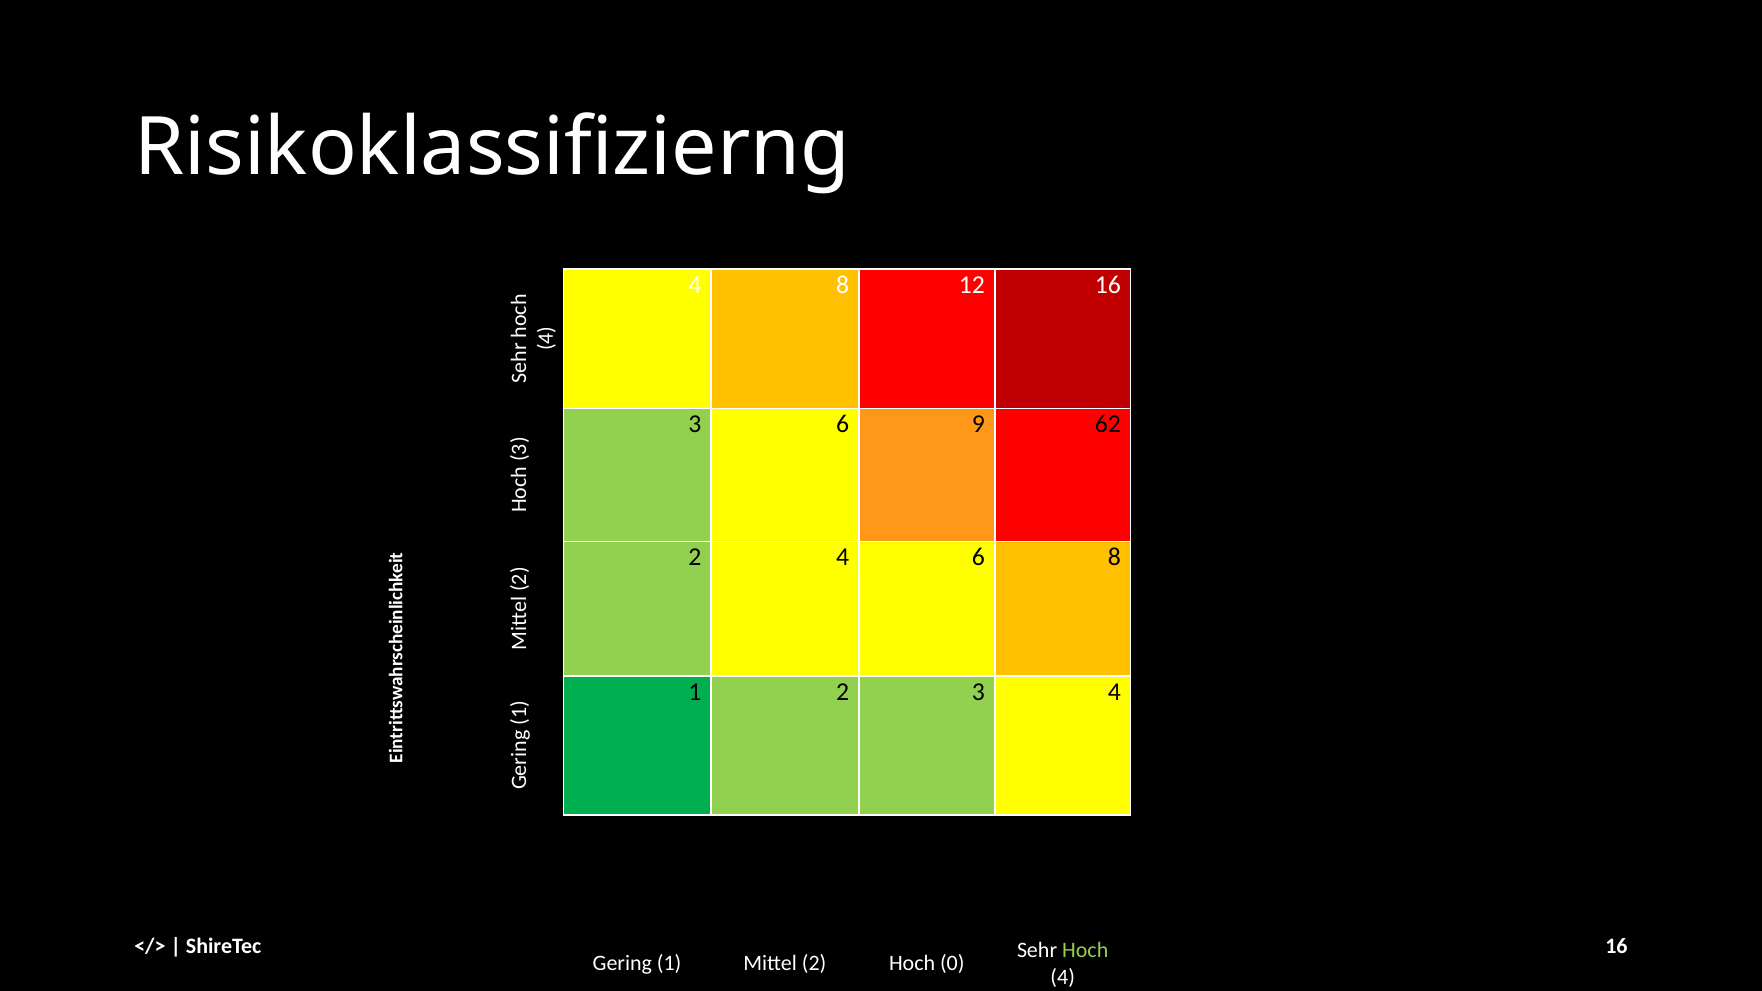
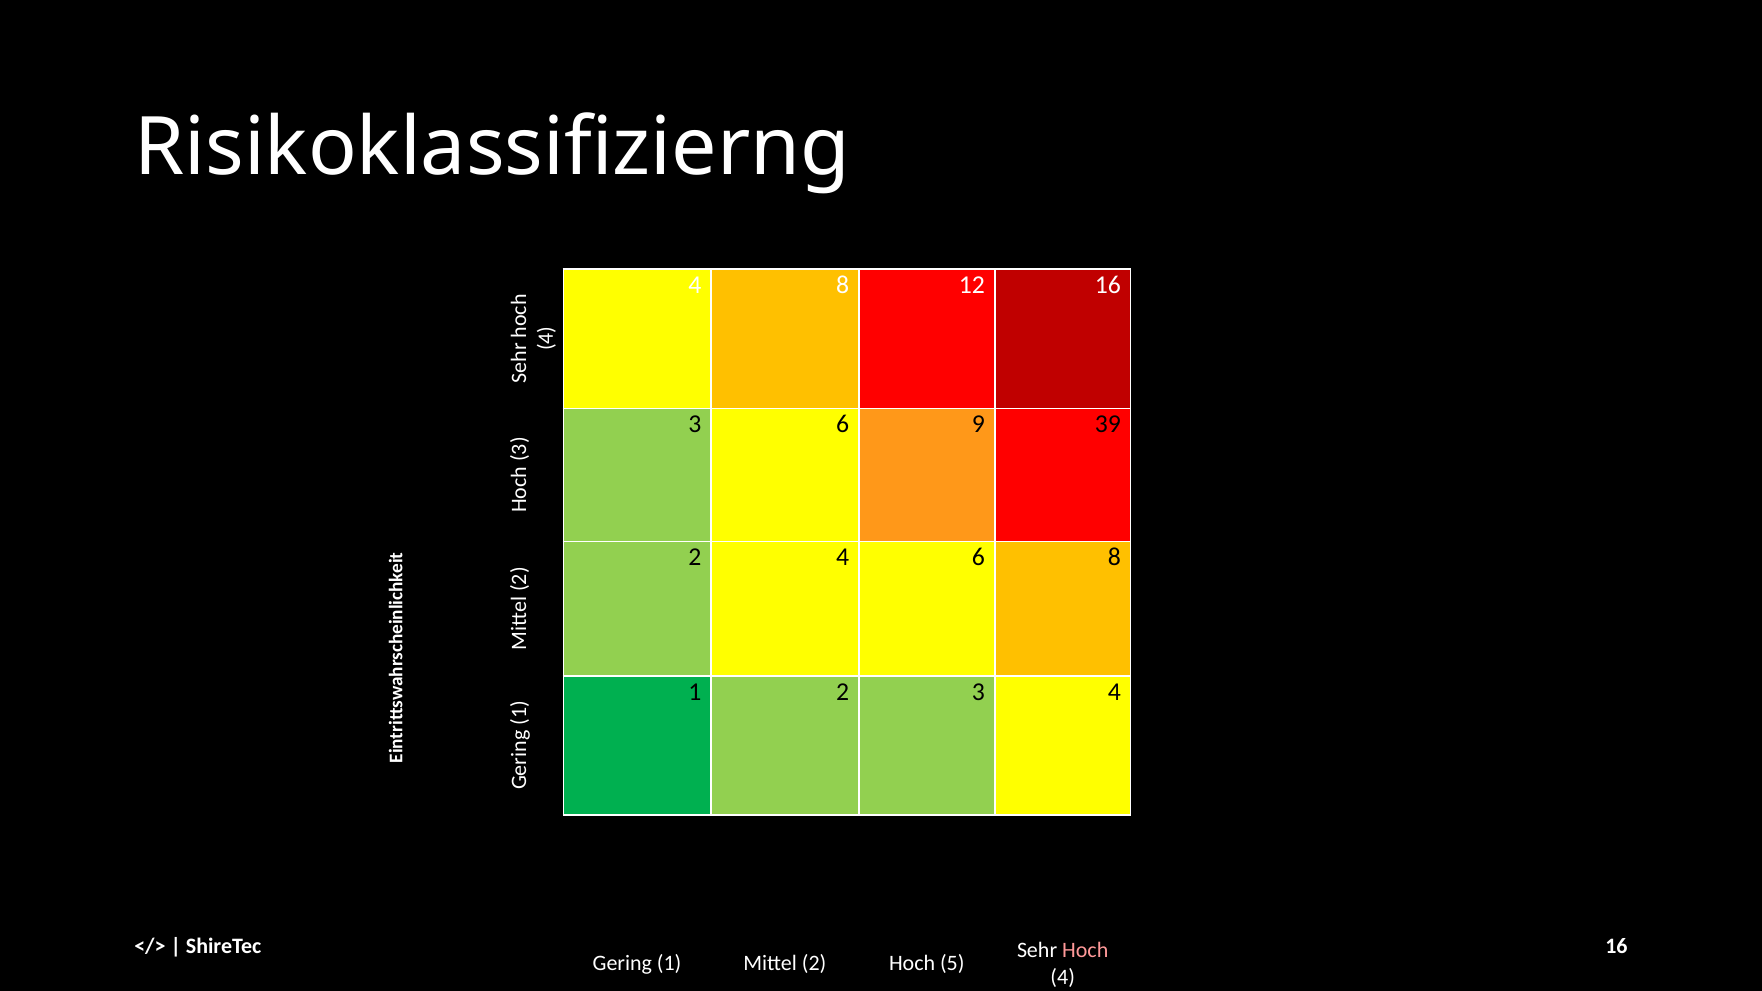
62: 62 -> 39 (1108, 424)
Hoch colour: light green -> pink (1085, 950)
0: 0 -> 5 (952, 964)
